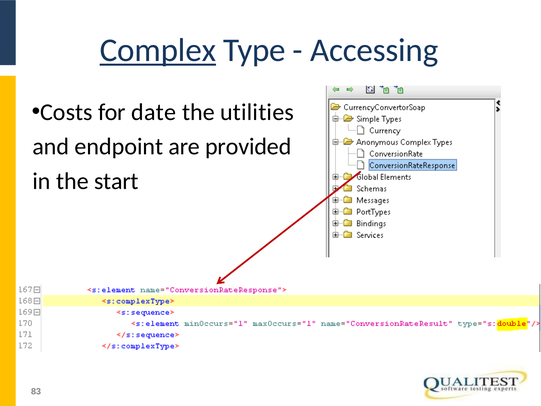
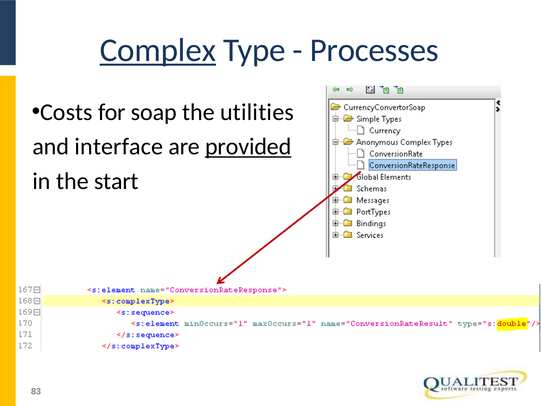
Accessing: Accessing -> Processes (374, 50)
date: date -> soap (154, 112)
endpoint: endpoint -> interface (119, 147)
provided underline: none -> present (248, 147)
